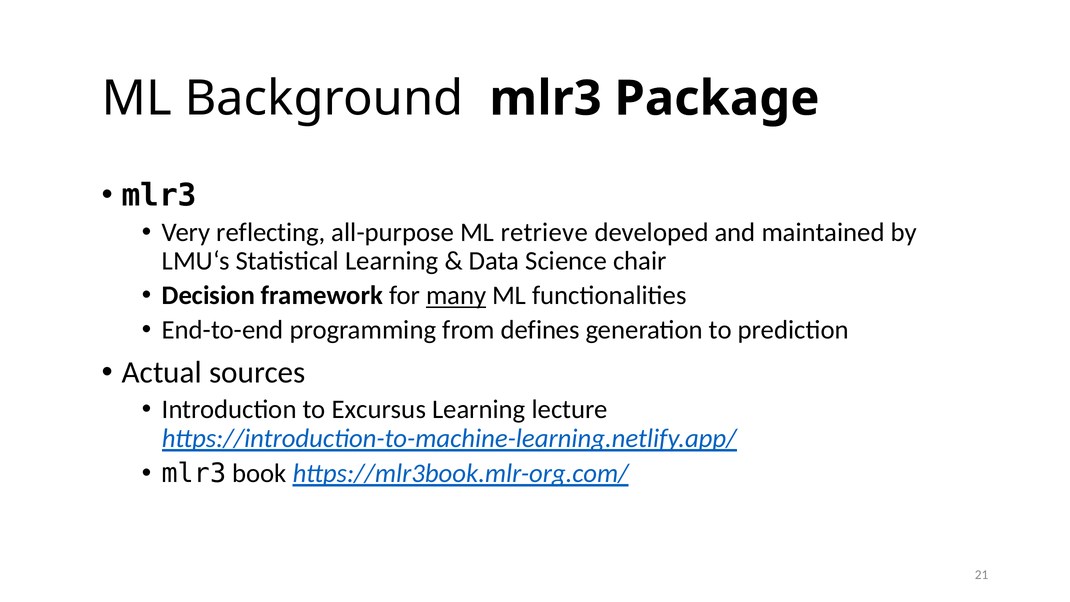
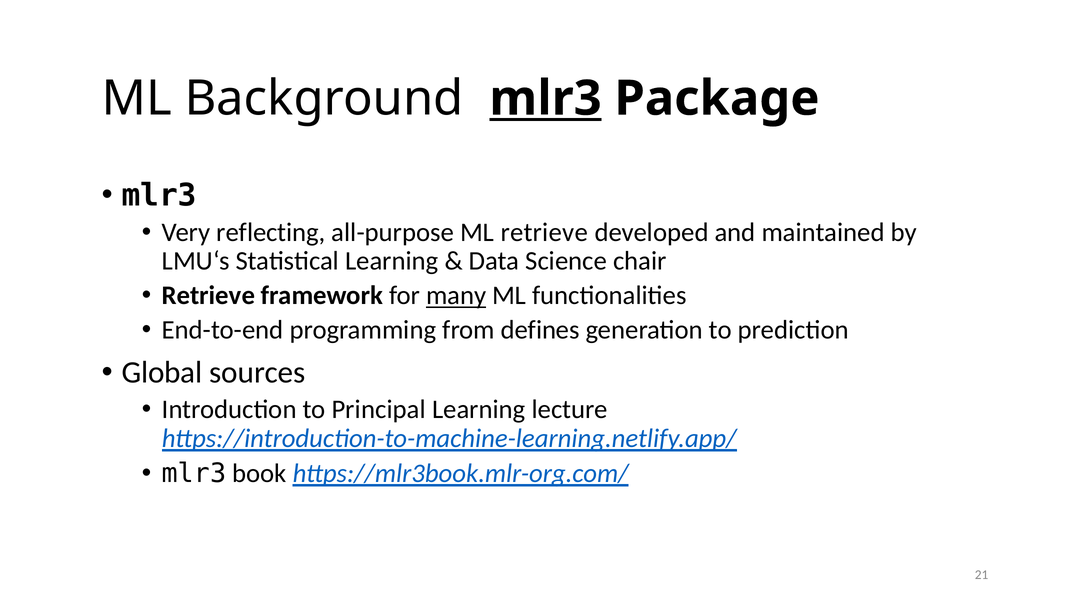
mlr3 underline: none -> present (546, 99)
Decision: Decision -> Retrieve (208, 296)
Actual: Actual -> Global (162, 372)
Excursus: Excursus -> Principal (379, 409)
